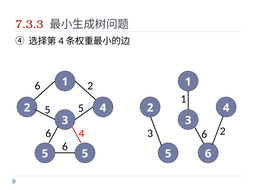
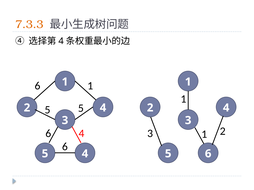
7.3.3 colour: red -> orange (29, 24)
2: 2 -> 1 (90, 86)
3 6: 6 -> 1 (204, 135)
5: 5 -> 4 (85, 154)
